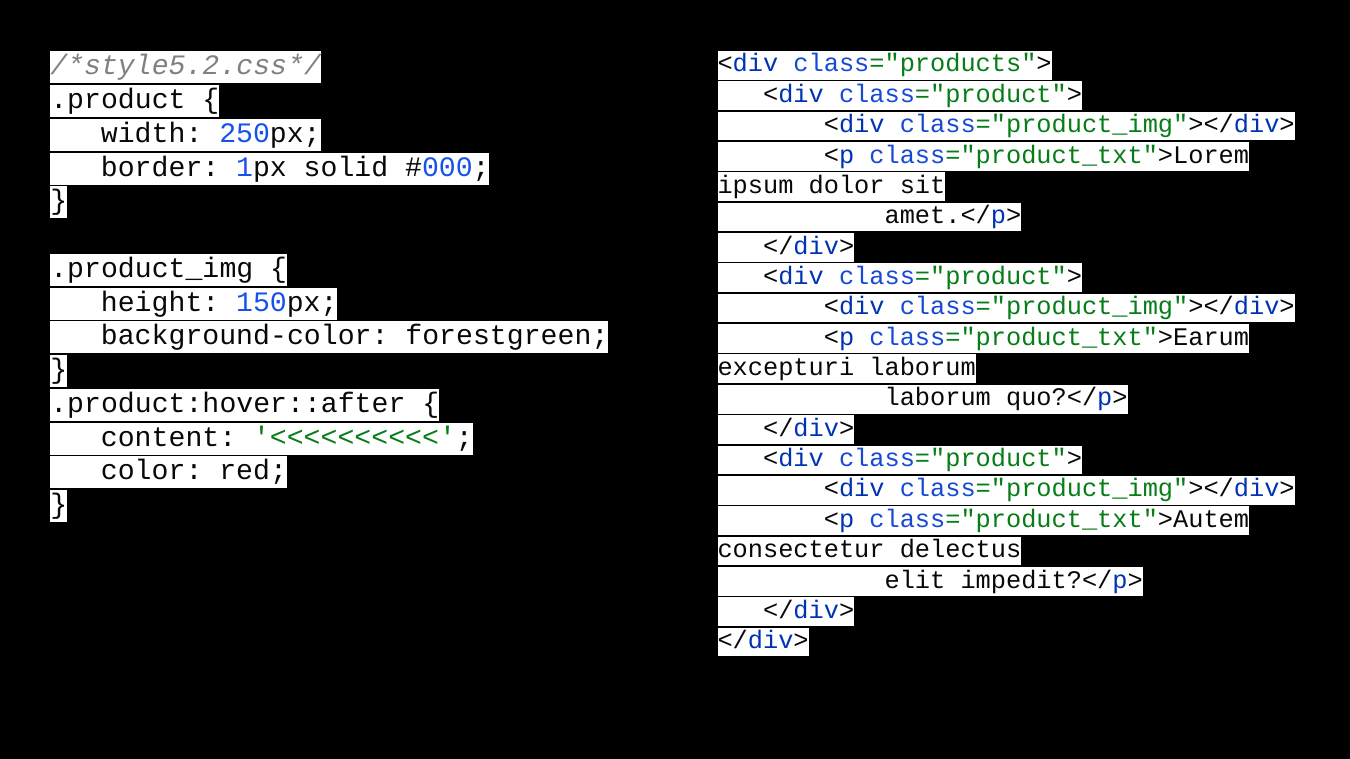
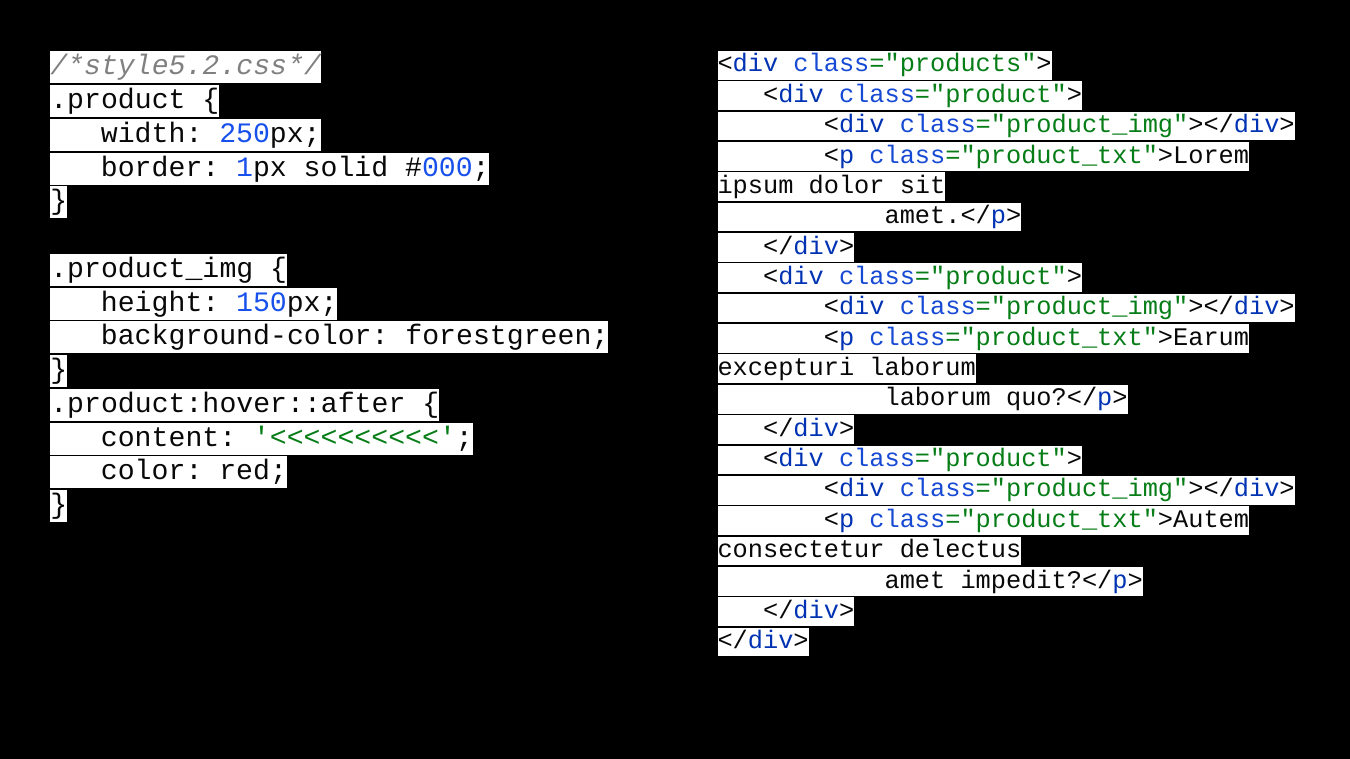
elit: elit -> amet (915, 580)
